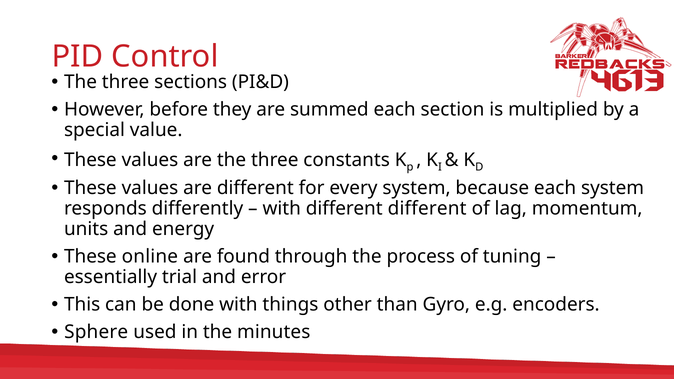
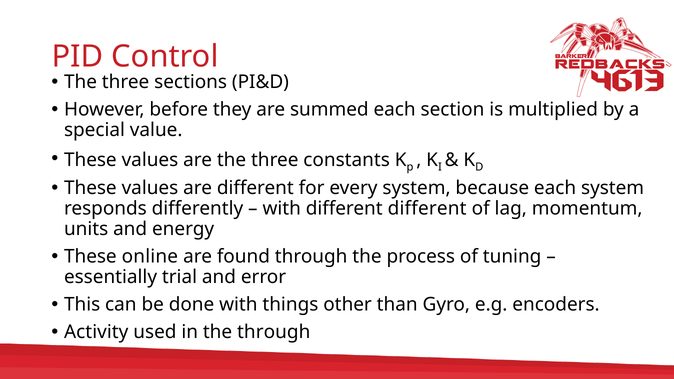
Sphere: Sphere -> Activity (96, 332)
the minutes: minutes -> through (274, 332)
